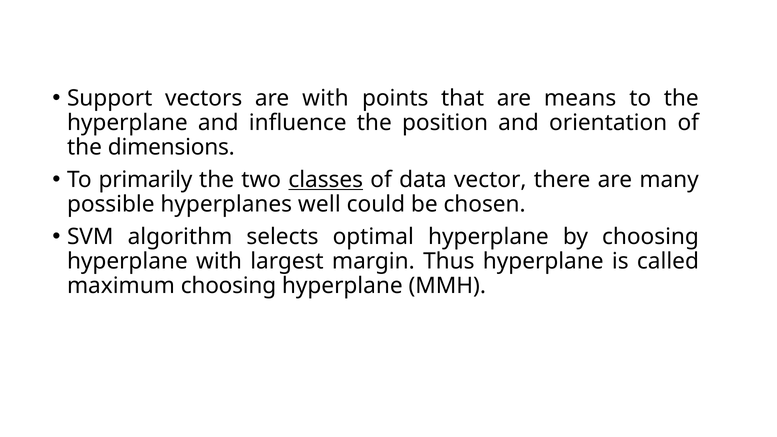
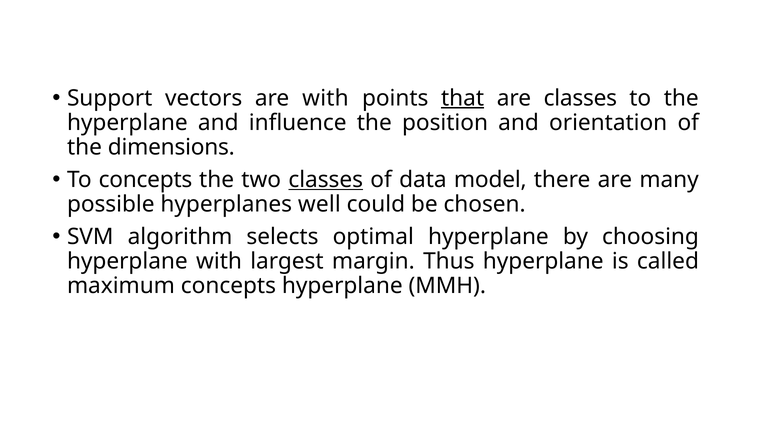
that underline: none -> present (463, 98)
are means: means -> classes (580, 98)
To primarily: primarily -> concepts (145, 180)
vector: vector -> model (490, 180)
maximum choosing: choosing -> concepts (228, 286)
